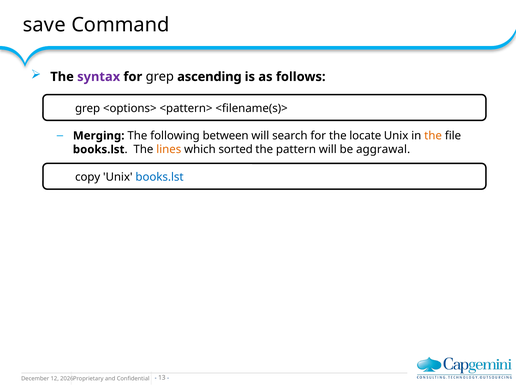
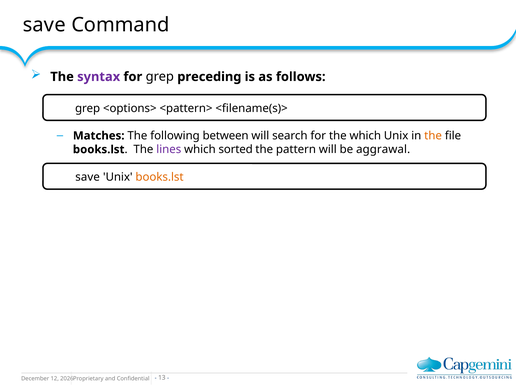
ascending: ascending -> preceding (209, 77)
Merging: Merging -> Matches (99, 136)
the locate: locate -> which (365, 136)
lines colour: orange -> purple (169, 149)
copy: copy -> save (88, 177)
books.lst colour: blue -> orange (160, 177)
